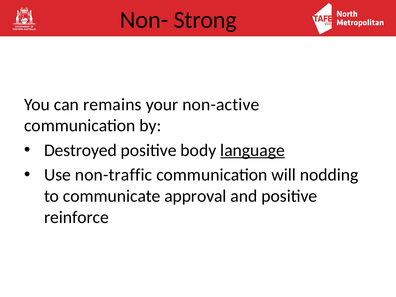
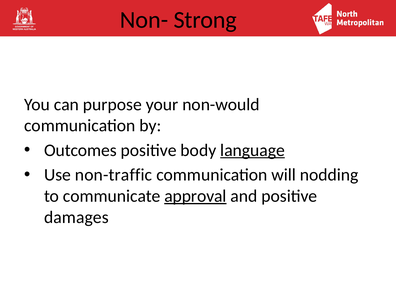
remains: remains -> purpose (112, 104)
non-active: non-active -> non-would (221, 104)
Destroyed: Destroyed -> Outcomes (80, 150)
approval underline: none -> present (195, 196)
reinforce: reinforce -> damages (76, 217)
